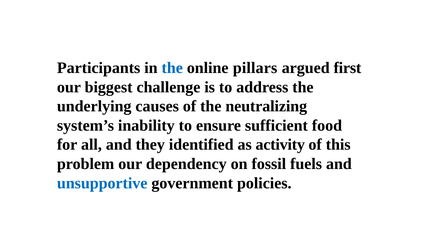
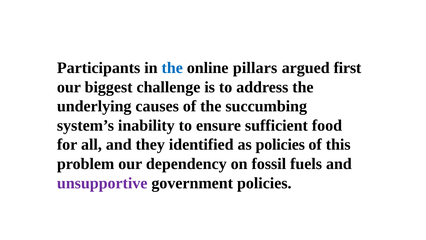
neutralizing: neutralizing -> succumbing (266, 106)
as activity: activity -> policies (280, 144)
unsupportive colour: blue -> purple (102, 183)
